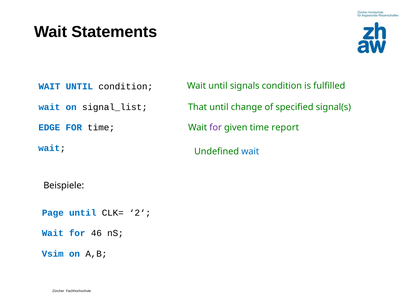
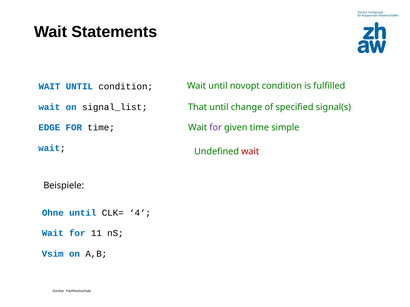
signals: signals -> novopt (245, 86)
report: report -> simple (285, 128)
wait colour: blue -> red (250, 152)
Page: Page -> Ohne (53, 213)
2‘: 2‘ -> 4‘ (140, 213)
46: 46 -> 11 (96, 234)
